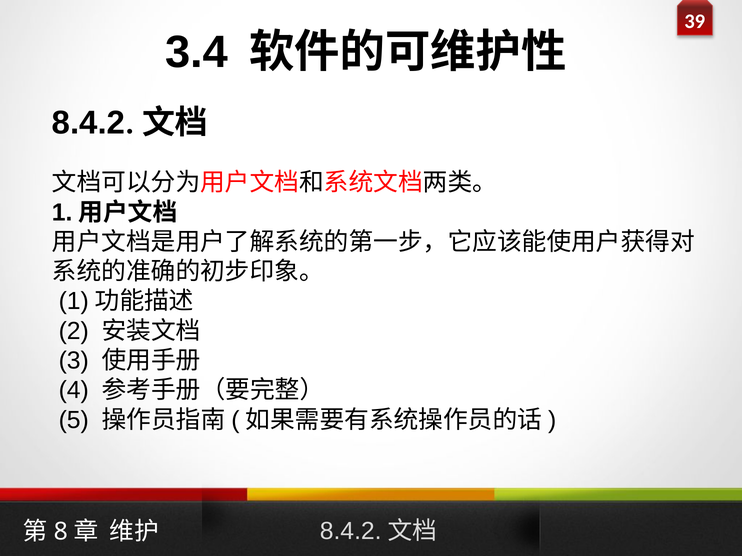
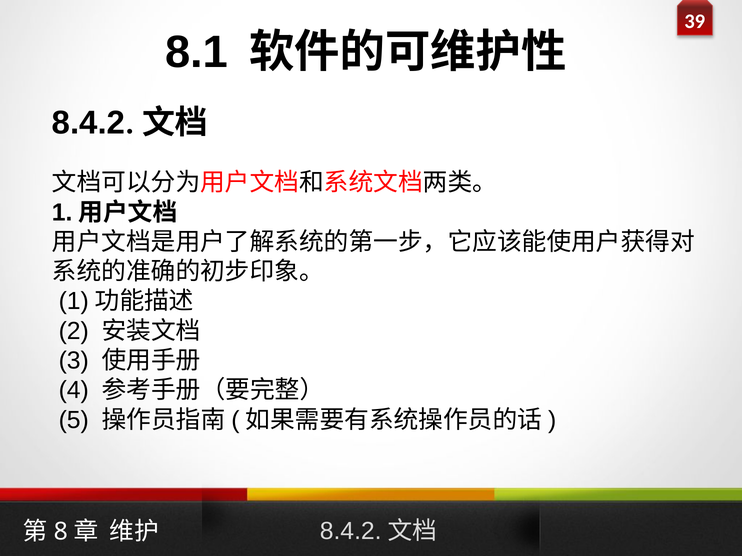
3.4: 3.4 -> 8.1 (197, 52)
